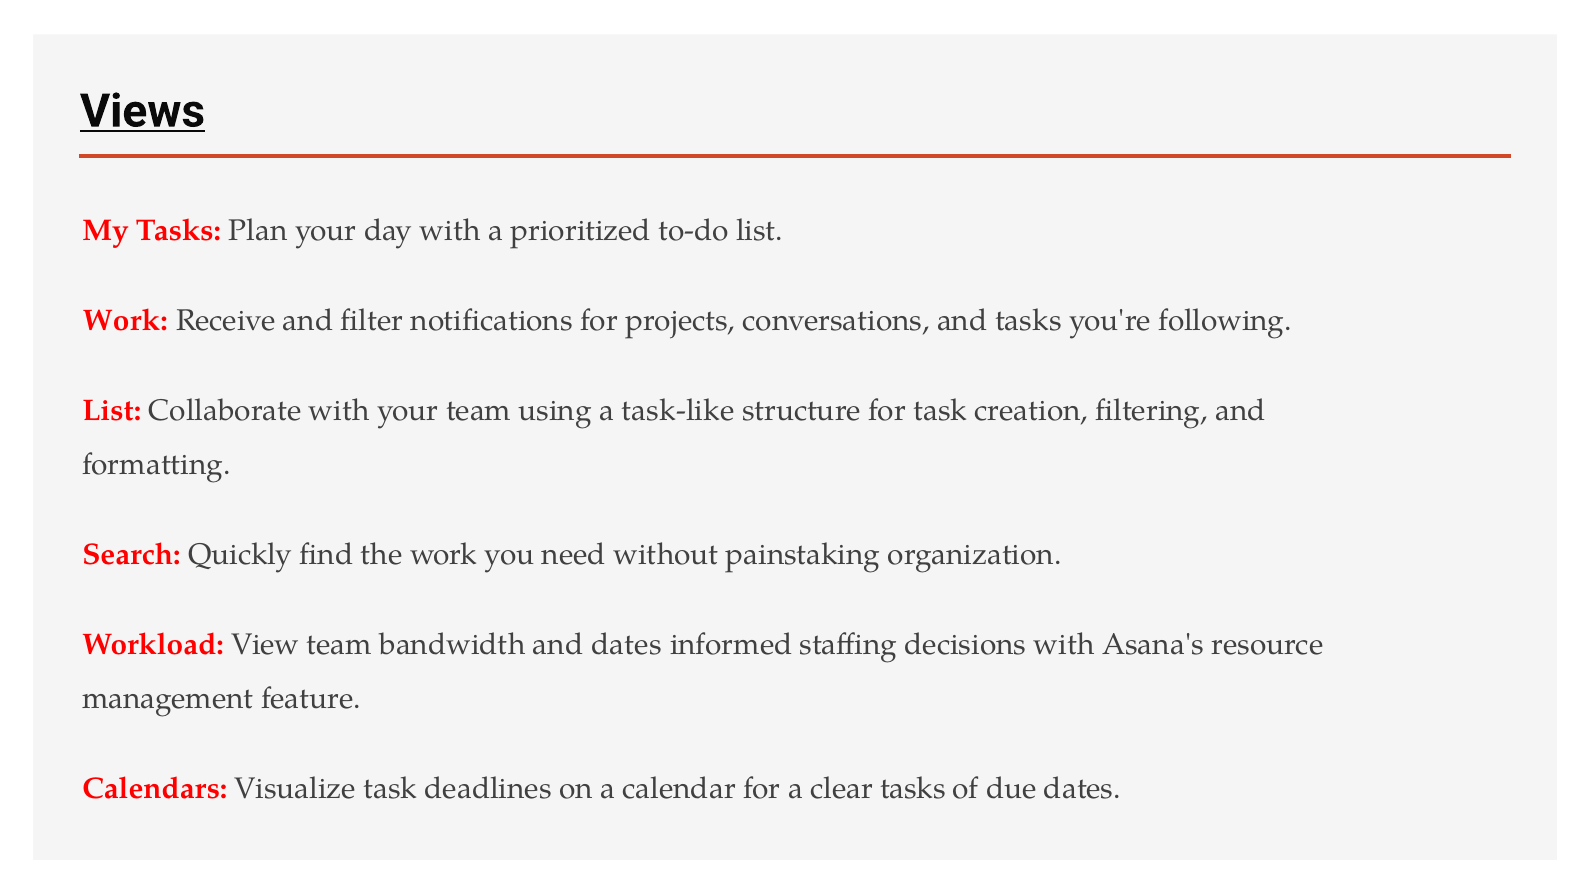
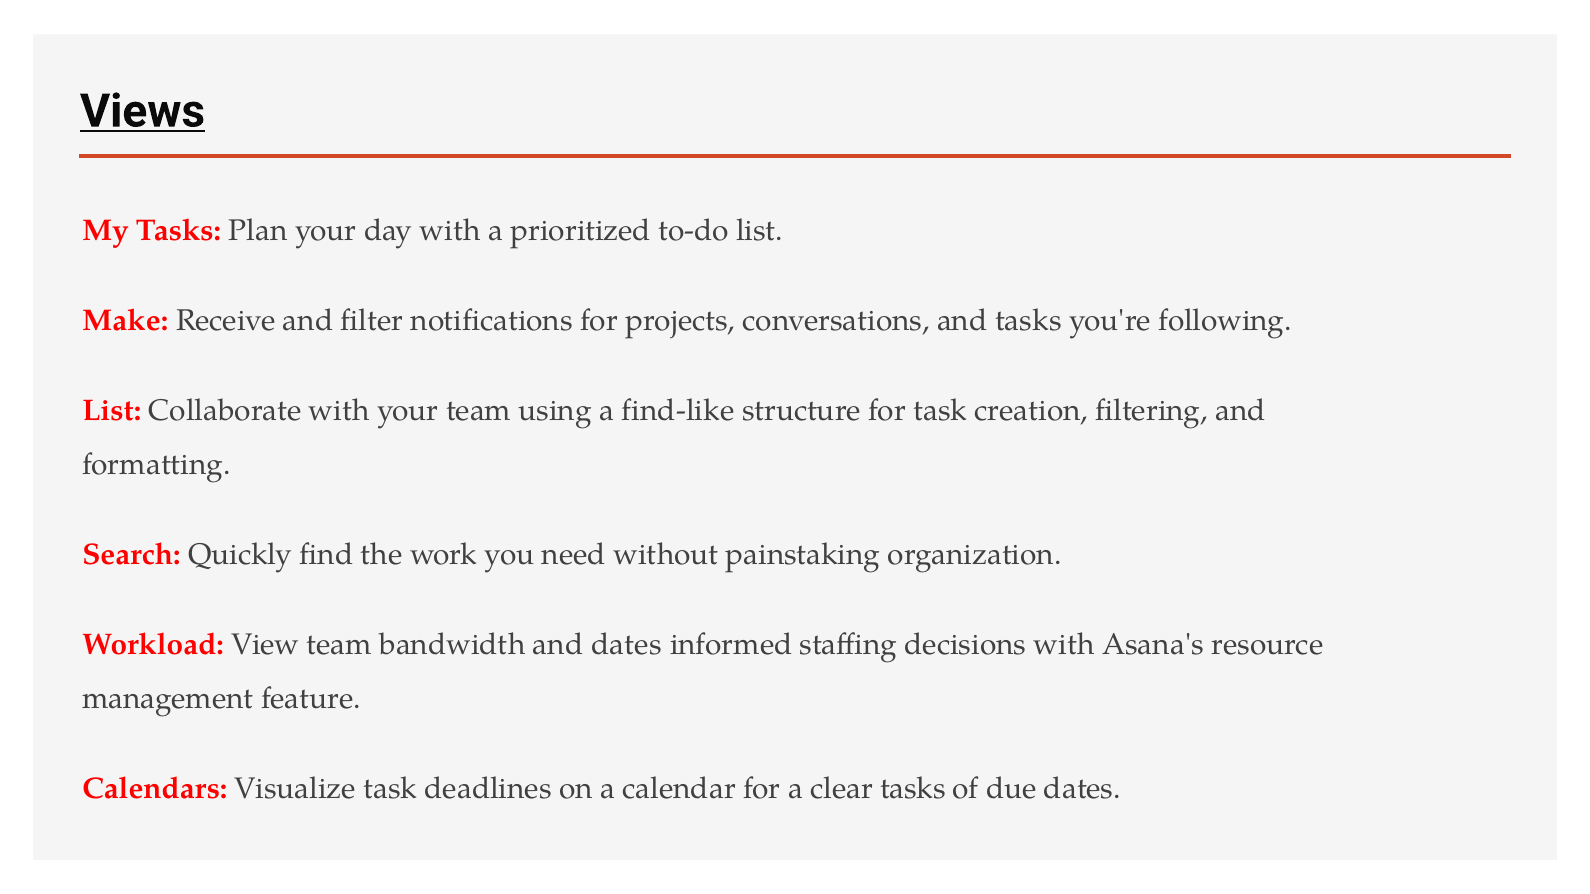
Work: Work -> Make (125, 321)
task-like: task-like -> find-like (678, 411)
